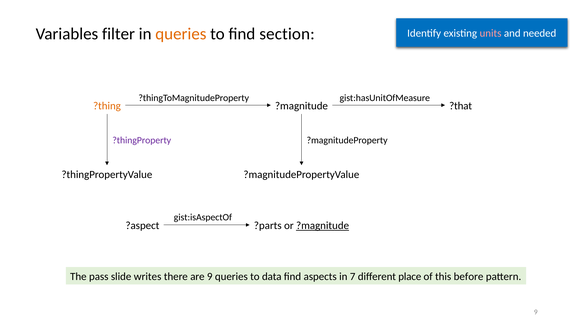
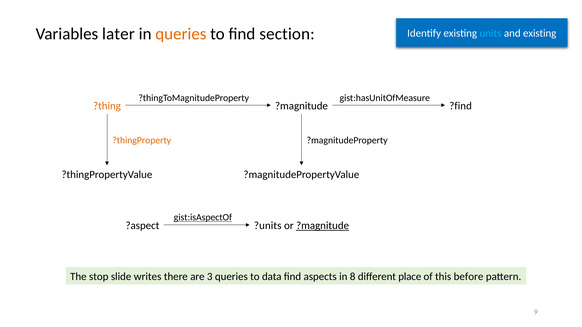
filter: filter -> later (118, 34)
units colour: pink -> light blue (491, 33)
and needed: needed -> existing (540, 33)
?that: ?that -> ?find (461, 106)
?thingProperty colour: purple -> orange (142, 140)
gist:isAspectOf underline: none -> present (203, 218)
?parts: ?parts -> ?units (268, 226)
pass: pass -> stop (99, 277)
are 9: 9 -> 3 (210, 277)
7: 7 -> 8 (353, 277)
